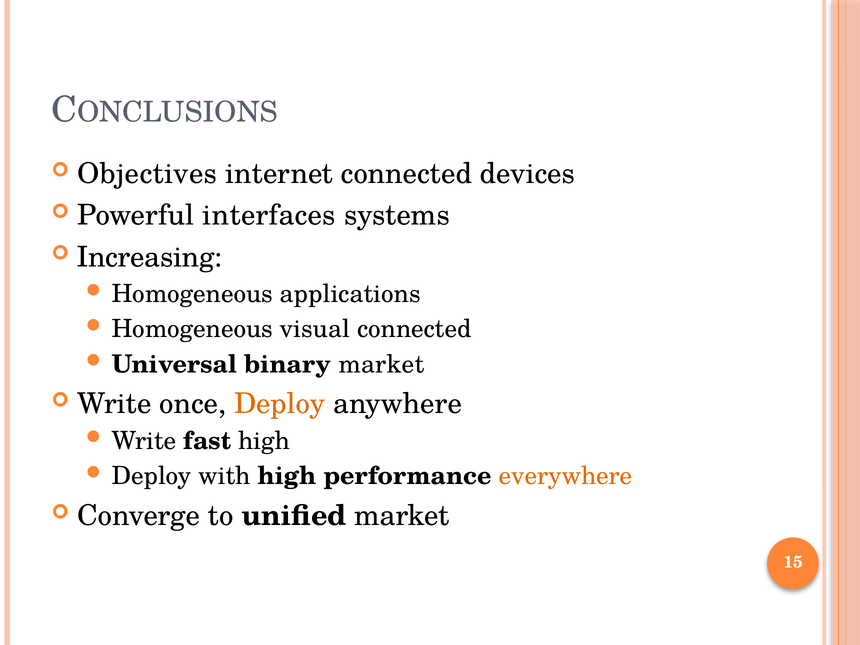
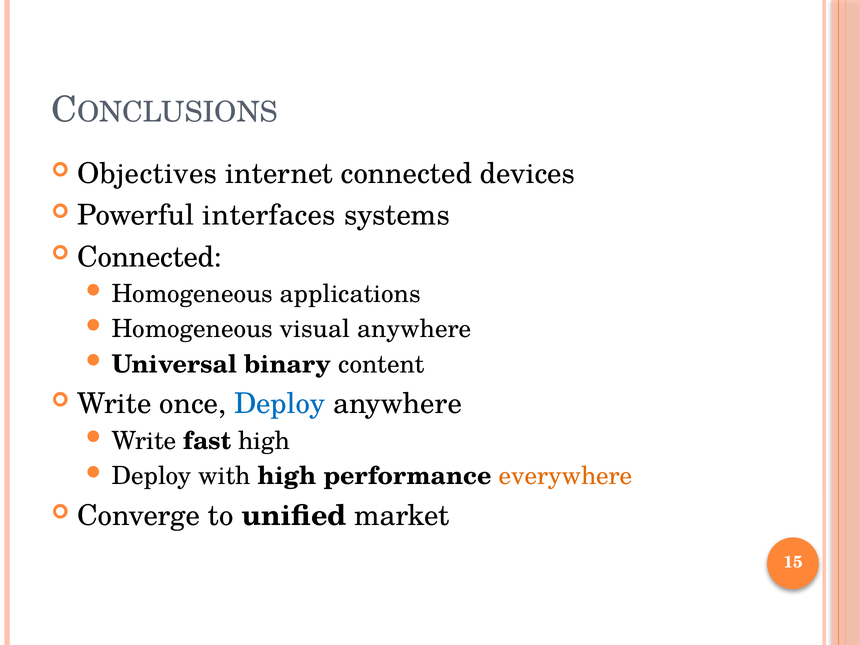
Increasing: Increasing -> Connected (149, 257)
visual connected: connected -> anywhere (414, 329)
binary market: market -> content (382, 364)
Deploy colour: orange -> blue (280, 404)
